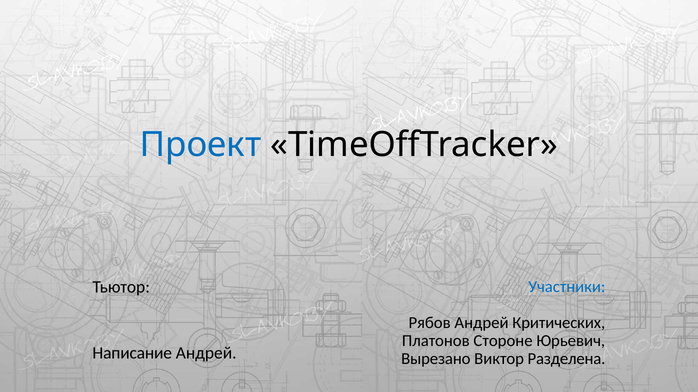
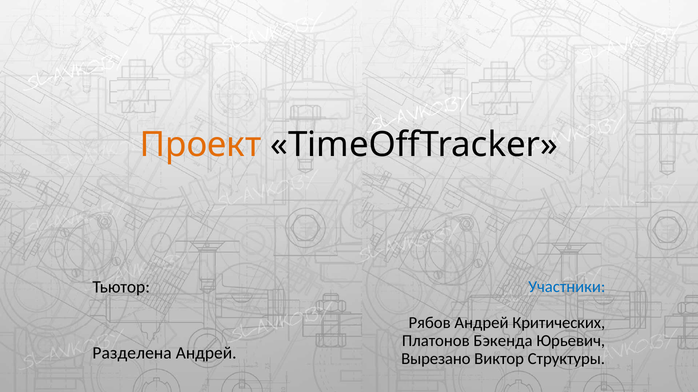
Проект colour: blue -> orange (201, 145)
Стороне: Стороне -> Бэкенда (503, 341)
Написание: Написание -> Разделена (132, 354)
Разделена: Разделена -> Структуры (566, 359)
